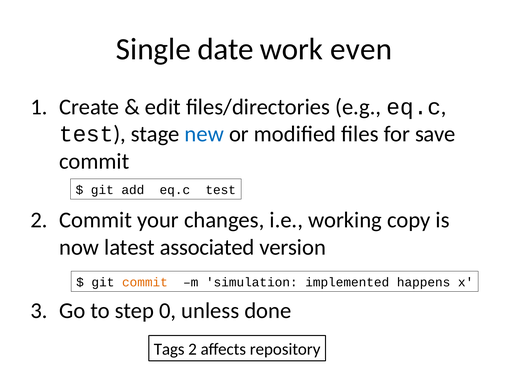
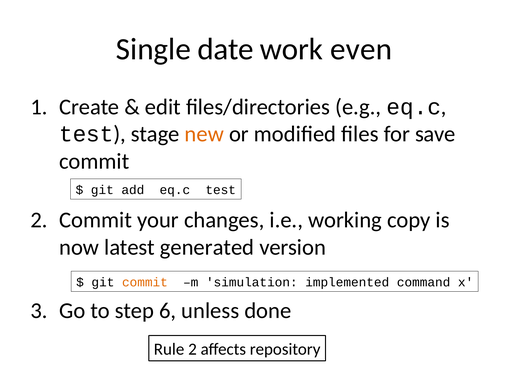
new colour: blue -> orange (204, 134)
associated: associated -> generated (207, 247)
happens: happens -> command (424, 282)
0: 0 -> 6 (168, 311)
Tags: Tags -> Rule (169, 349)
